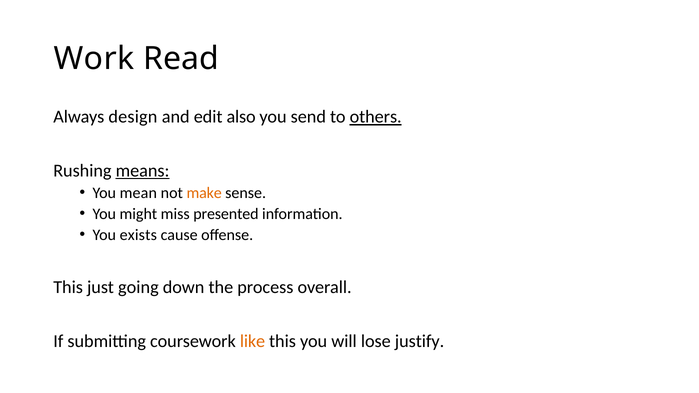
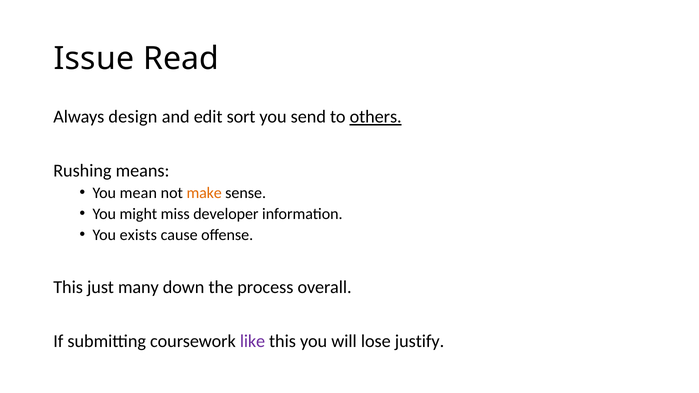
Work: Work -> Issue (94, 59)
also: also -> sort (241, 117)
means underline: present -> none (143, 171)
presented: presented -> developer (226, 214)
going: going -> many (138, 288)
like colour: orange -> purple (253, 341)
